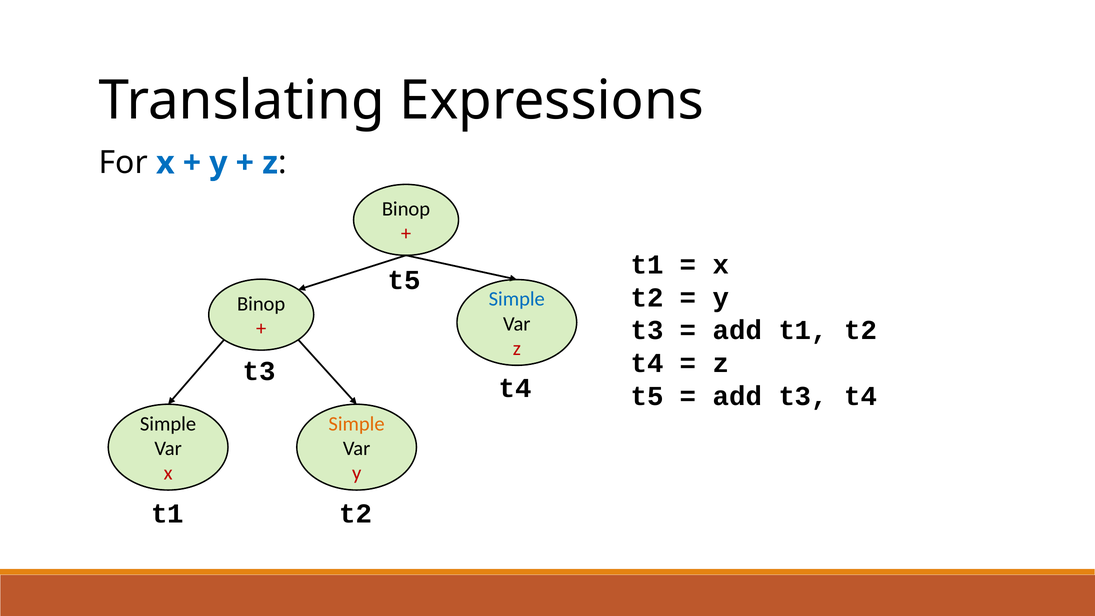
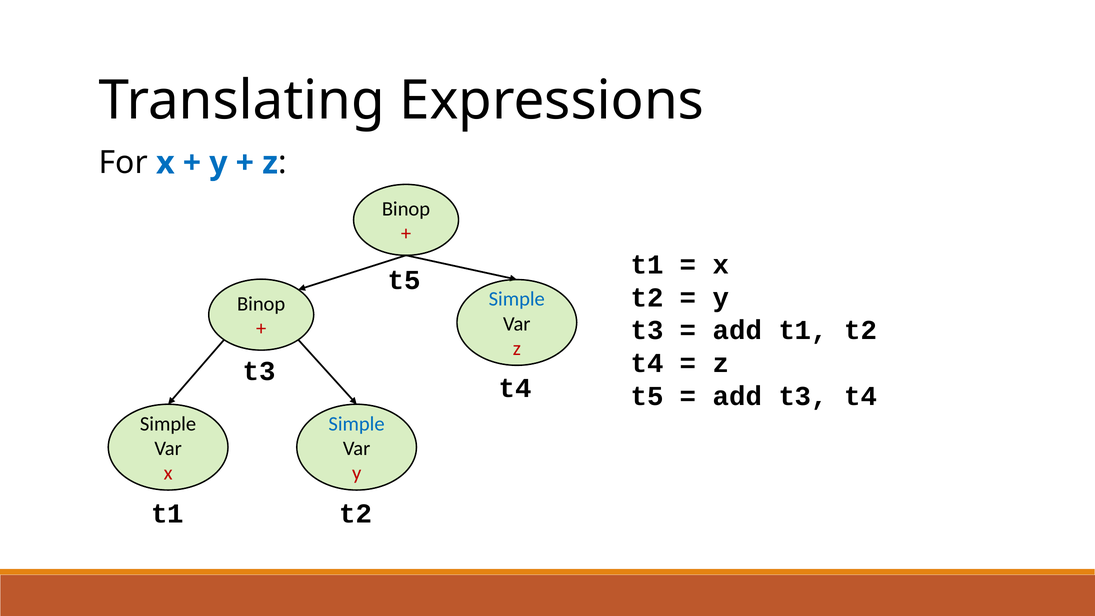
Simple colour: orange -> blue (357, 424)
